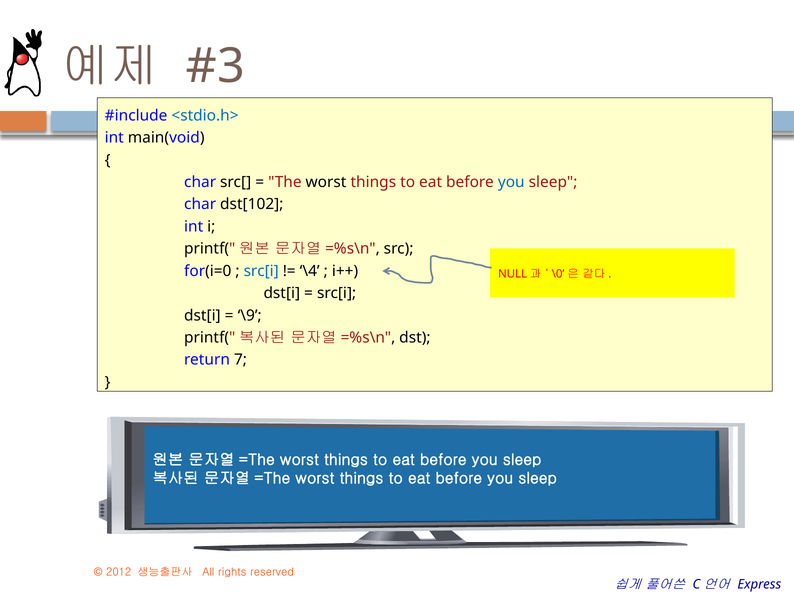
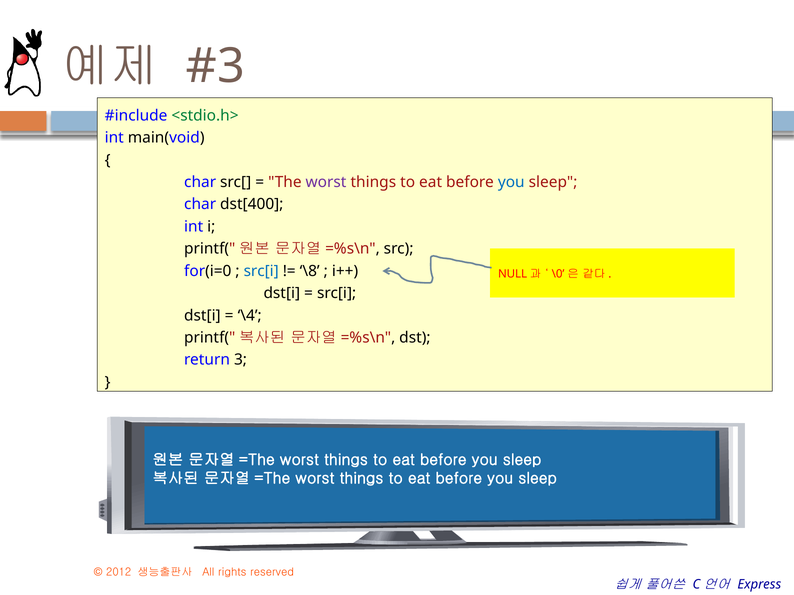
<stdio.h> colour: blue -> green (205, 116)
worst colour: black -> purple (326, 182)
dst[102: dst[102 -> dst[400 (252, 205)
\4: \4 -> \8 (310, 271)
\9: \9 -> \4 (250, 316)
7: 7 -> 3 (241, 360)
